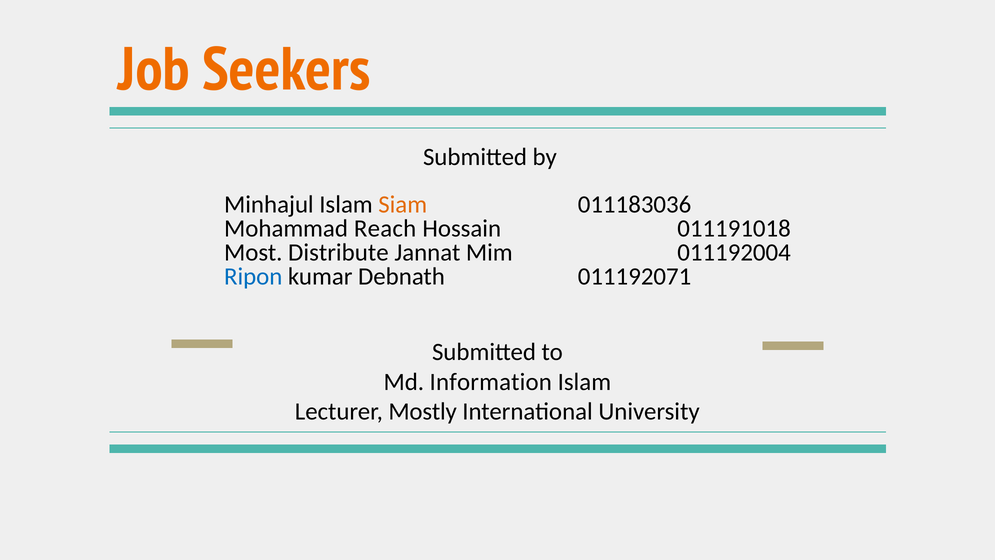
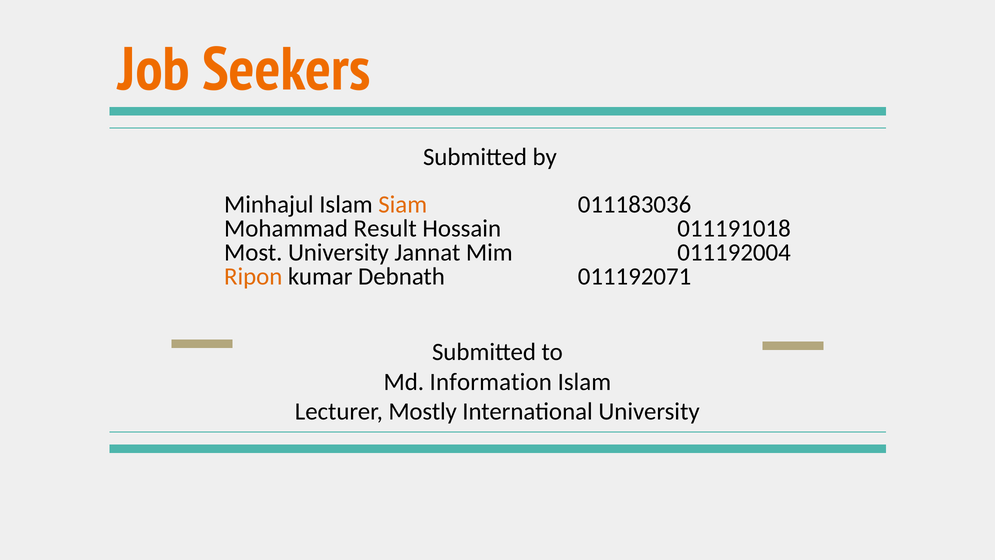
Reach: Reach -> Result (385, 228)
Most Distribute: Distribute -> University (338, 252)
Ripon colour: blue -> orange (253, 276)
